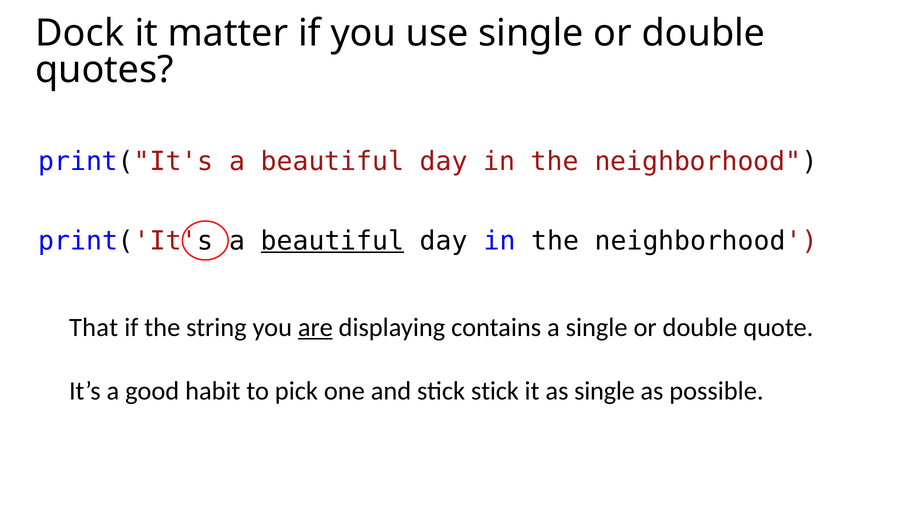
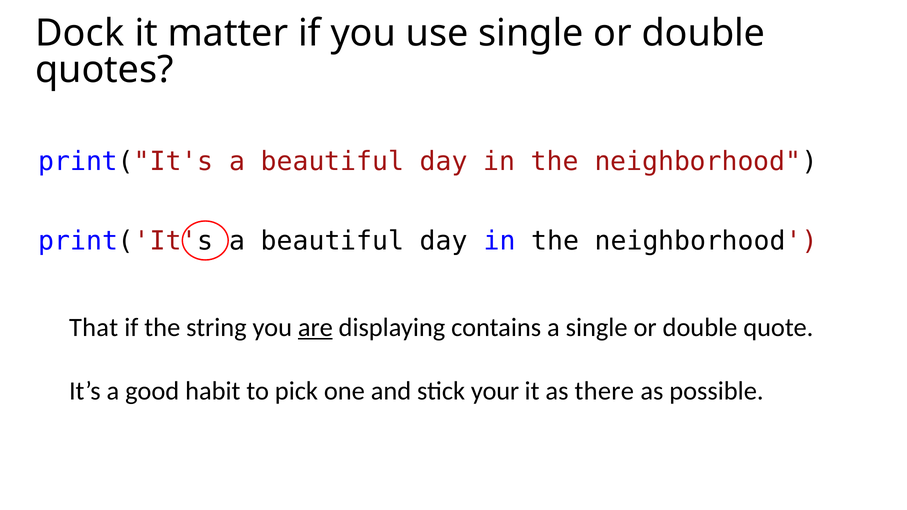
beautiful underline: present -> none (333, 241)
stick stick: stick -> your (495, 391)
as single: single -> there (604, 391)
